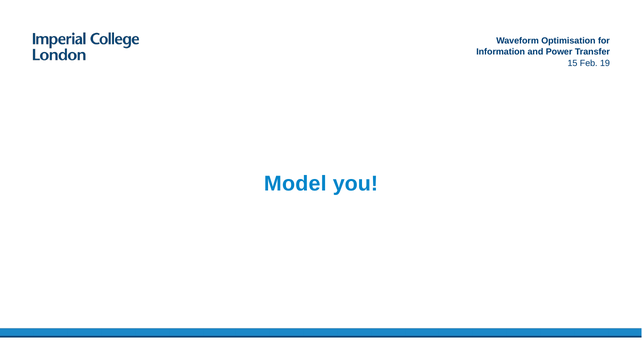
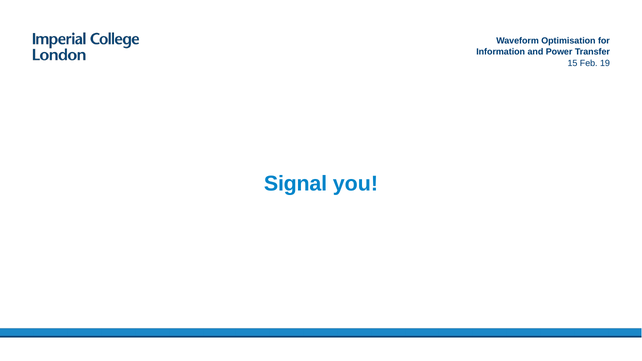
Model: Model -> Signal (296, 184)
